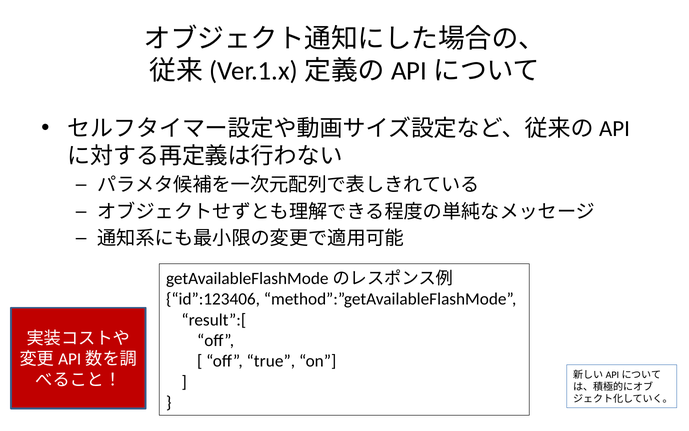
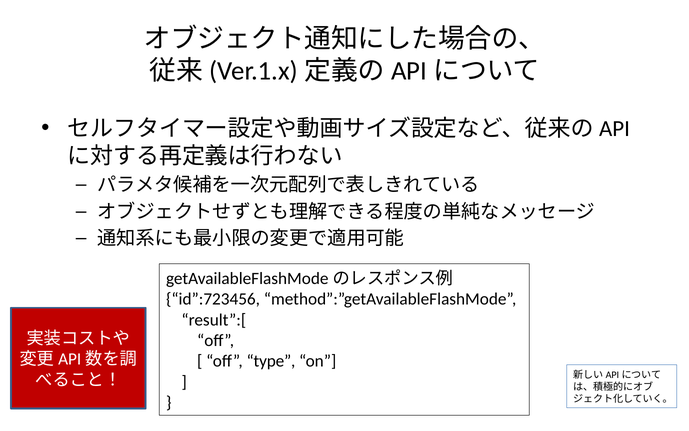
id”:123406: id”:123406 -> id”:723456 (213, 299)
true: true -> type (271, 361)
